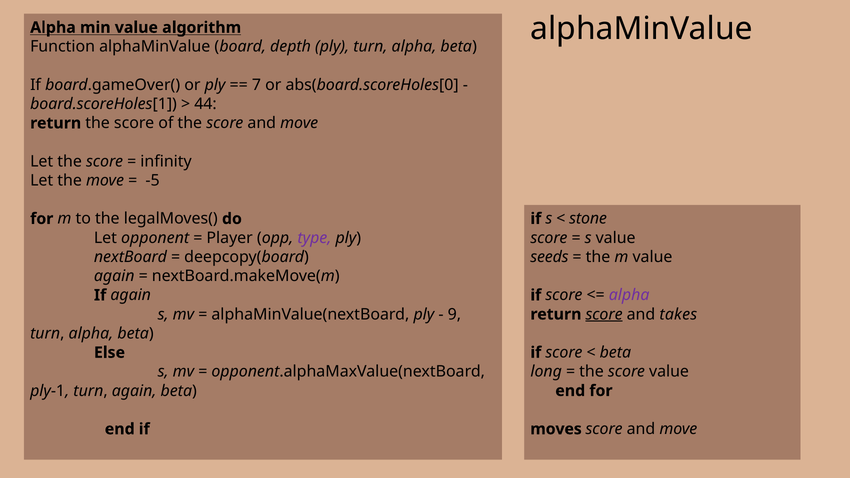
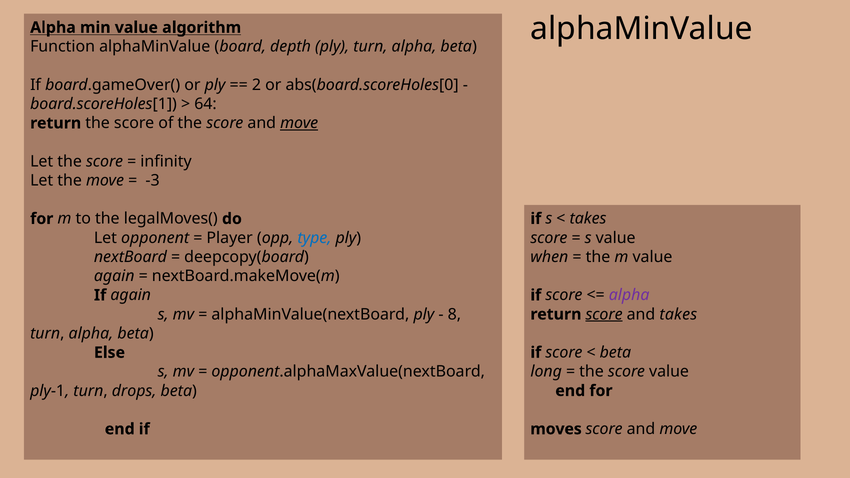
7: 7 -> 2 (256, 85)
44: 44 -> 64 (206, 104)
move underline: none -> present (299, 123)
-5: -5 -> -3 (153, 181)
stone: stone -> takes (588, 219)
type colour: purple -> blue (314, 238)
seeds: seeds -> when (549, 257)
9: 9 -> 8 (454, 314)
turn again: again -> drops (134, 391)
